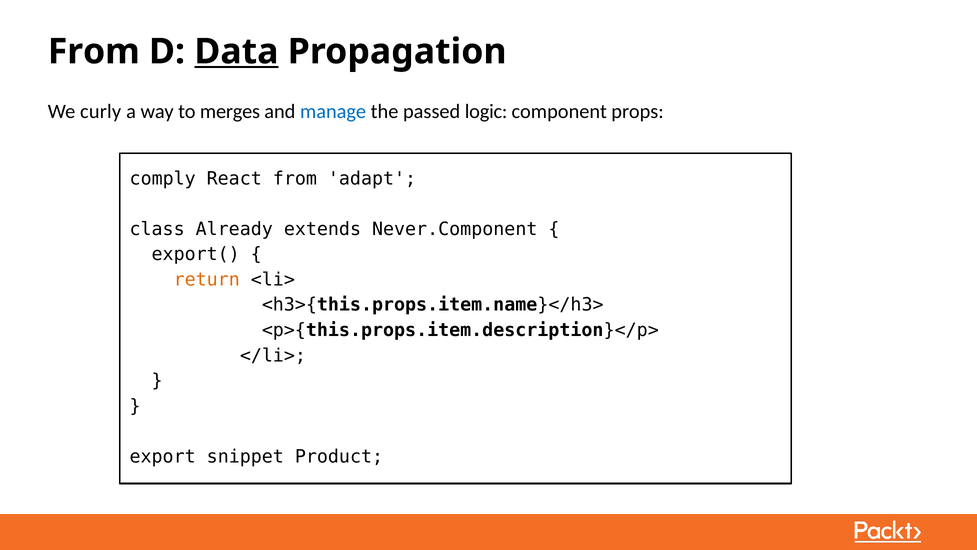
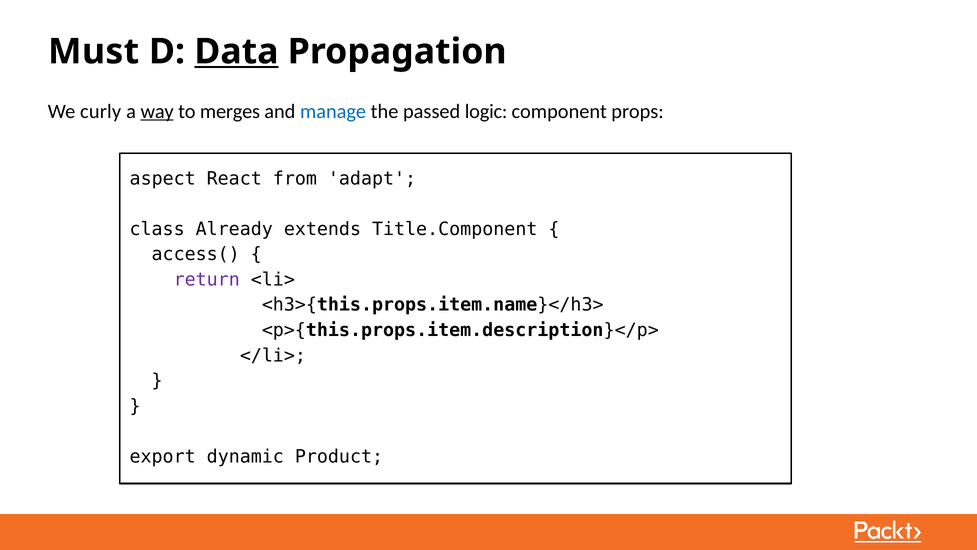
From: From -> Must (94, 52)
way underline: none -> present (157, 111)
comply: comply -> aspect (163, 178)
Never.Component: Never.Component -> Title.Component (455, 229)
export(: export( -> access( (196, 254)
return colour: orange -> purple (207, 279)
snippet: snippet -> dynamic (245, 456)
